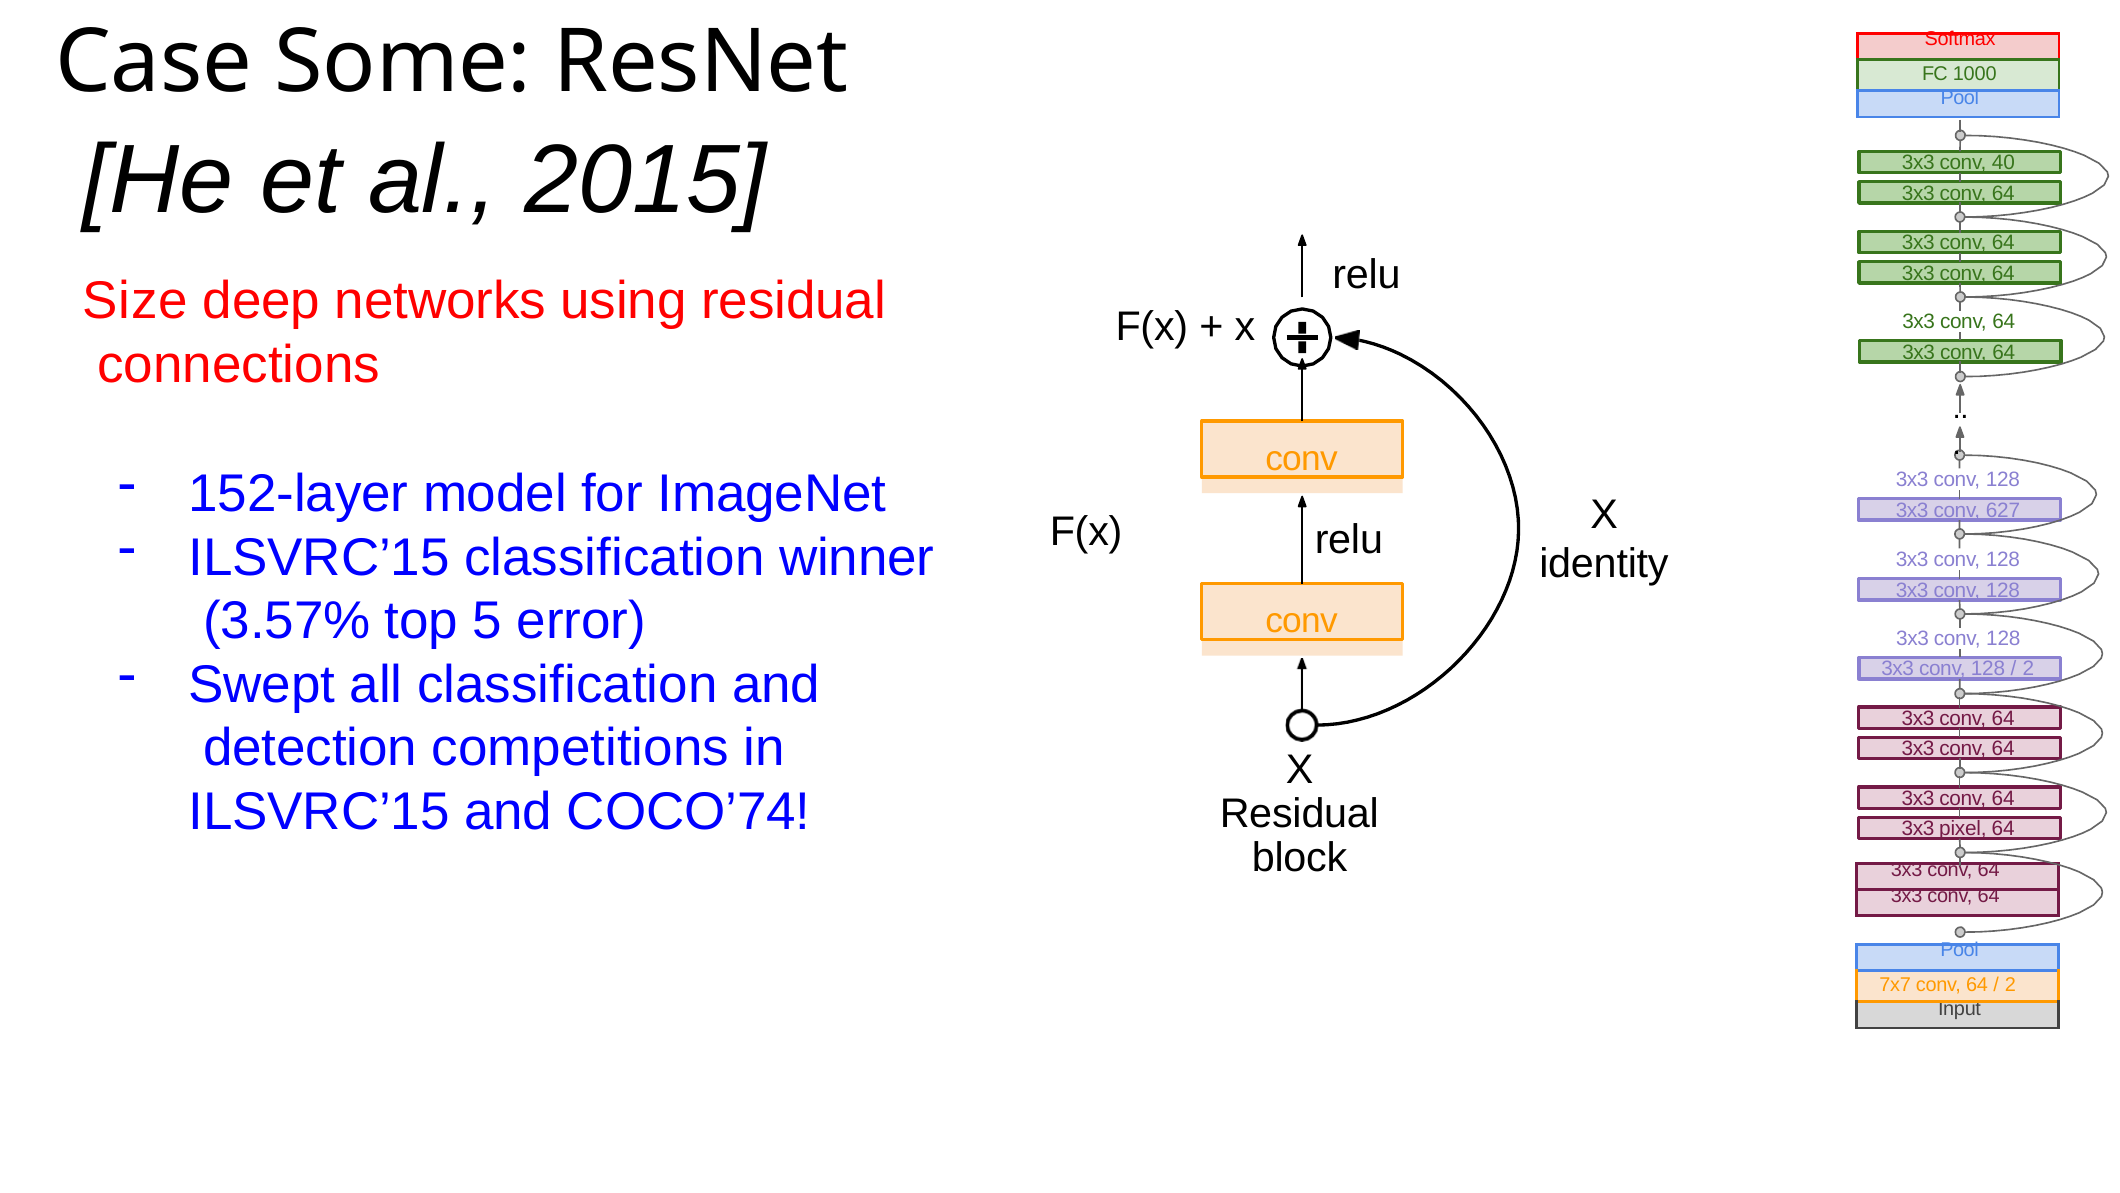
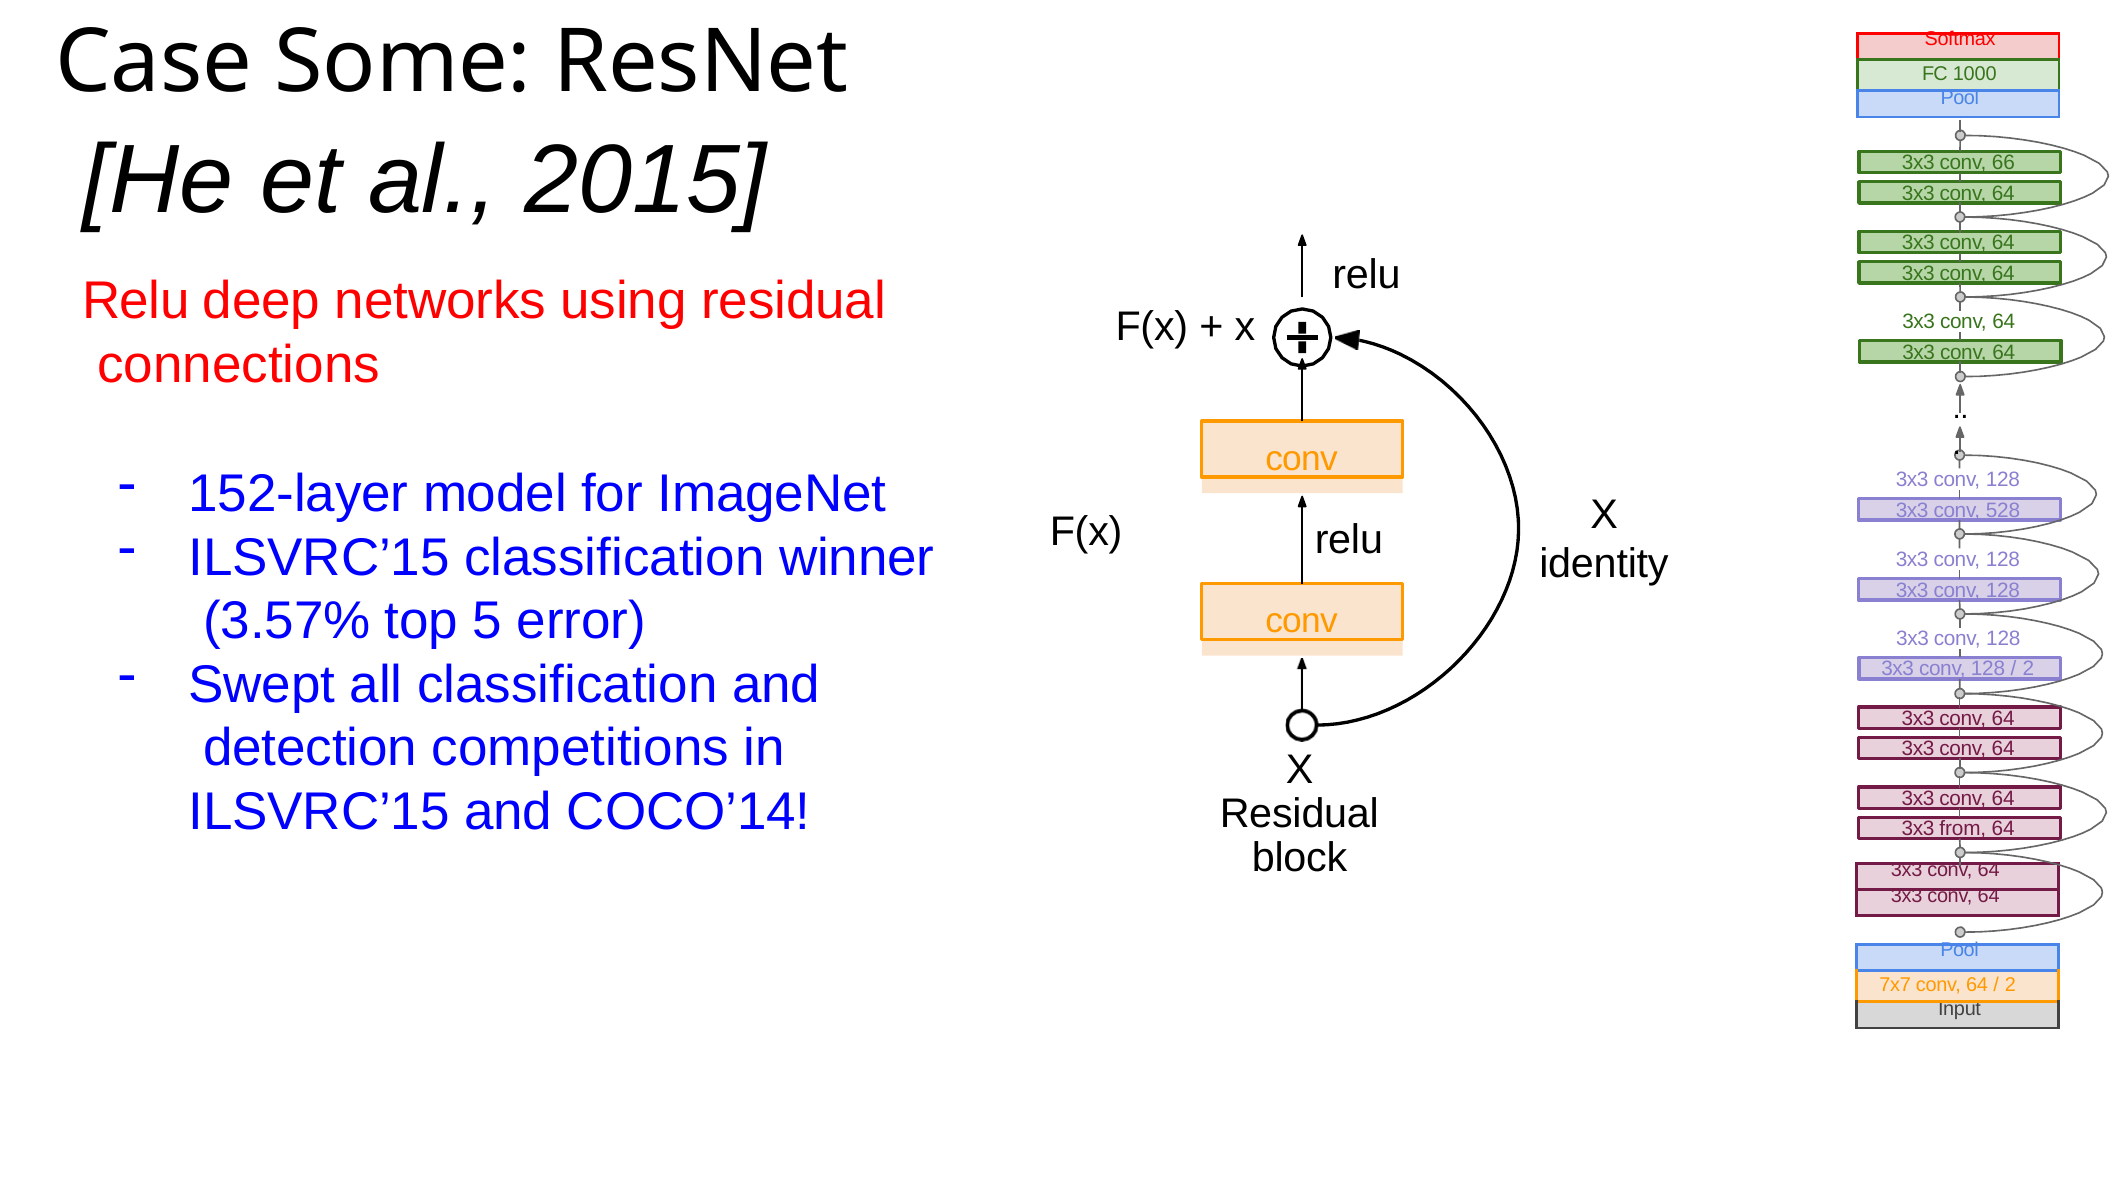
40: 40 -> 66 (2003, 163)
Size: Size -> Relu (136, 301)
627: 627 -> 528 (2003, 510)
COCO’74: COCO’74 -> COCO’14 (689, 812)
pixel: pixel -> from (1963, 828)
